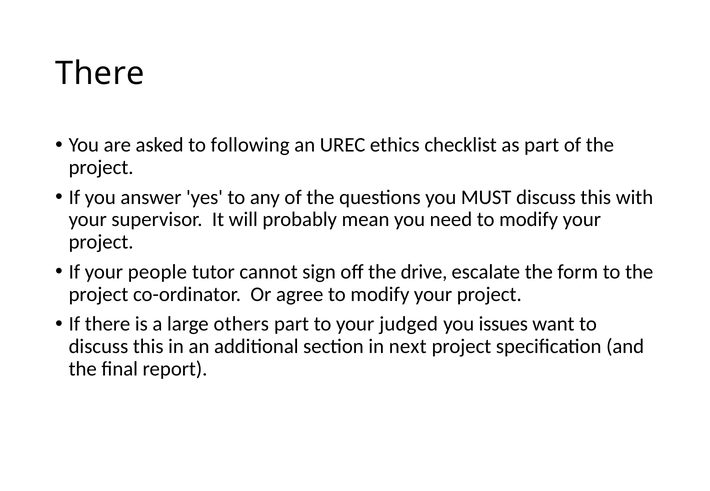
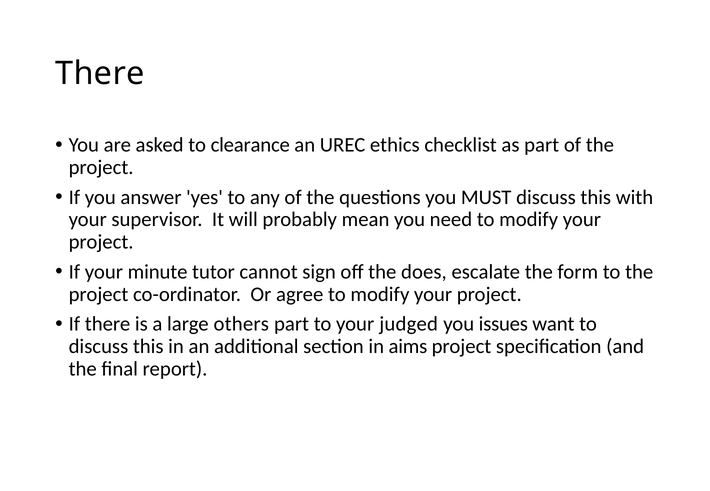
following: following -> clearance (250, 145)
people: people -> minute (158, 272)
drive: drive -> does (424, 272)
next: next -> aims (408, 347)
